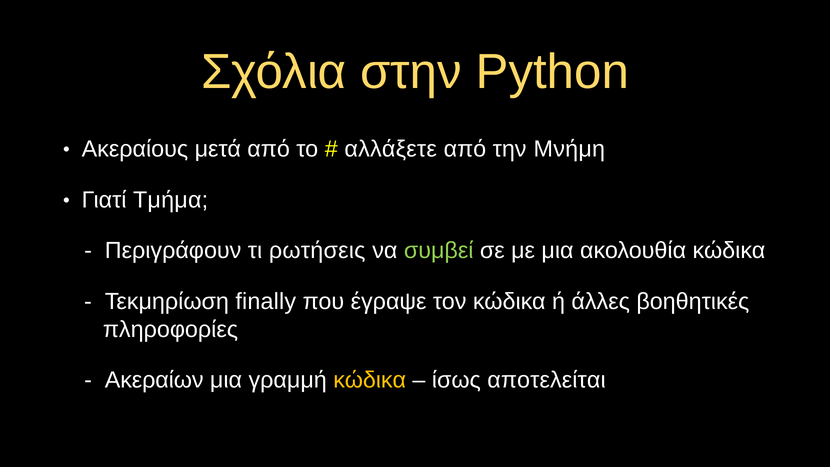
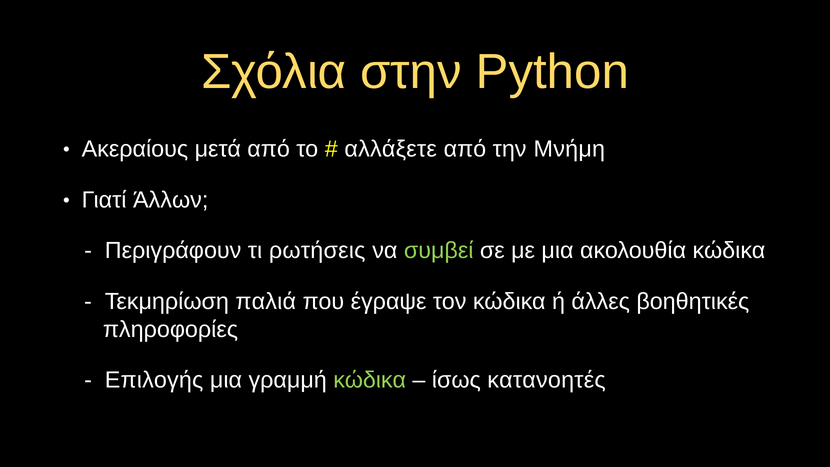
Τμήμα: Τμήμα -> Άλλων (171, 200)
finally: finally -> παλιά (266, 301)
Ακεραίων: Ακεραίων -> Επιλογής (154, 380)
κώδικα colour: yellow -> light green (370, 380)
αποτελείται: αποτελείται -> κατανοητές (546, 380)
